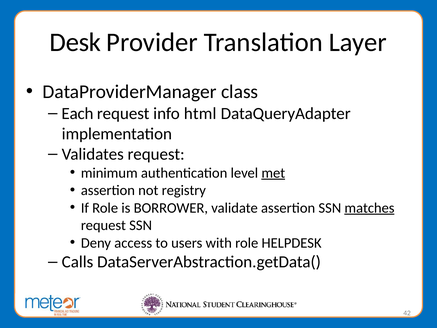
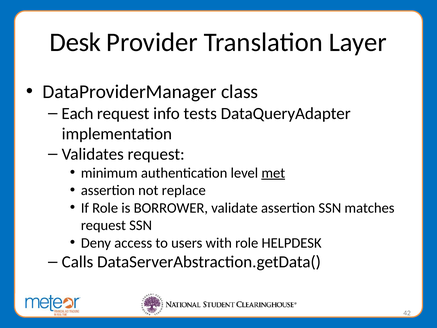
html: html -> tests (200, 113)
registry: registry -> replace (184, 190)
matches underline: present -> none (370, 208)
